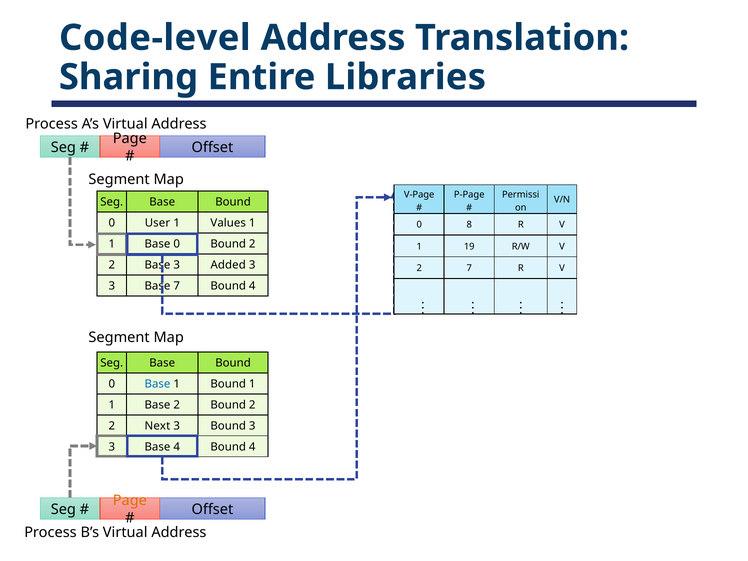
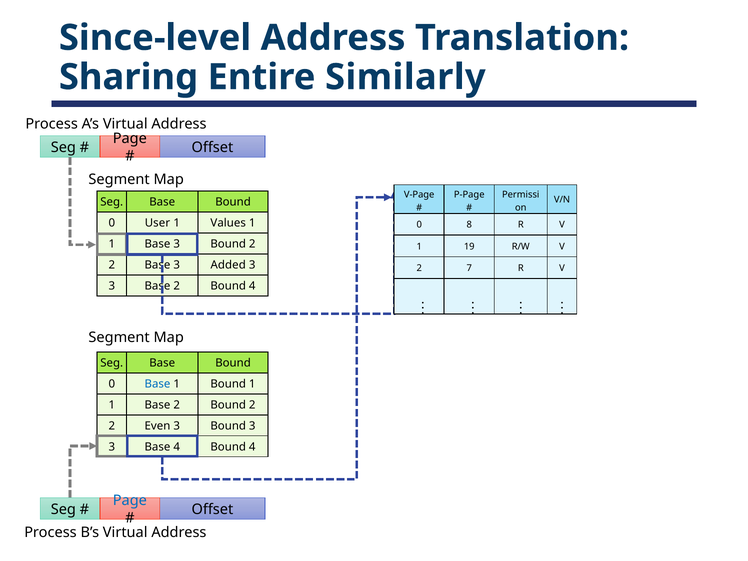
Code-level: Code-level -> Since-level (155, 38)
Libraries: Libraries -> Similarly (405, 77)
1 Base 0: 0 -> 3 (177, 244)
3 Base 7: 7 -> 2 (177, 286)
Next: Next -> Even (157, 426)
Page colour: orange -> blue (130, 501)
